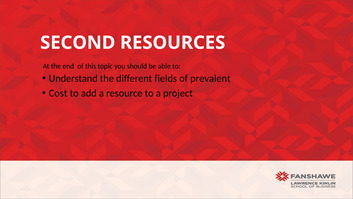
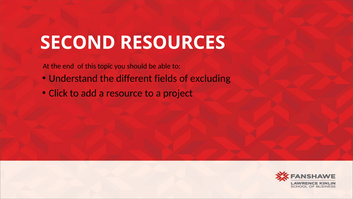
prevalent: prevalent -> excluding (210, 78)
Cost: Cost -> Click (58, 93)
